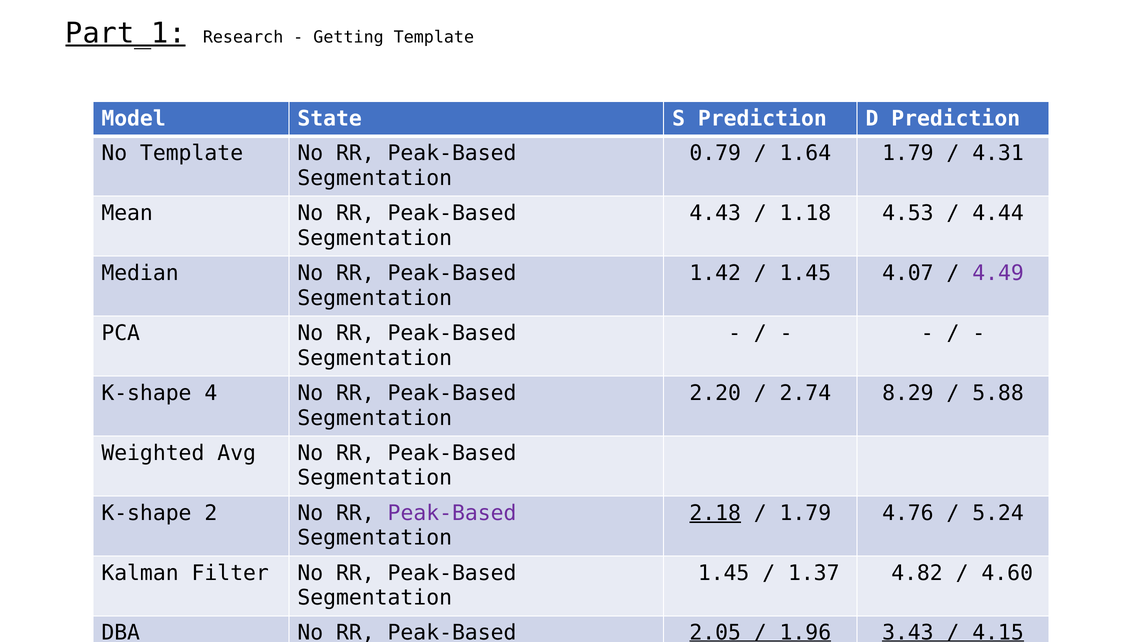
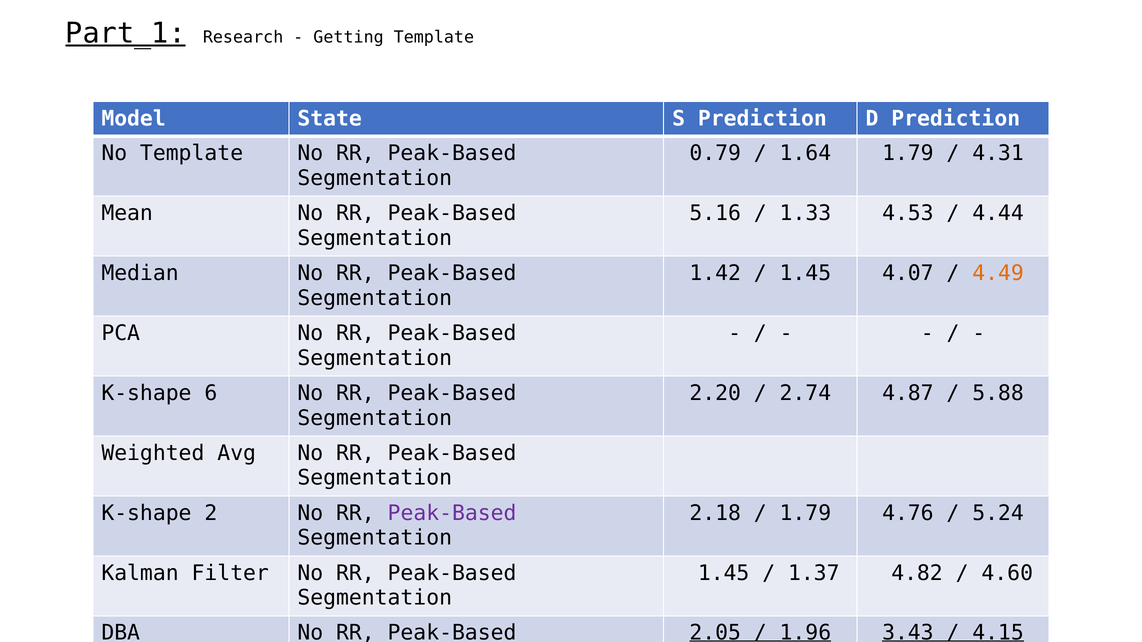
4.43: 4.43 -> 5.16 (715, 213)
1.18: 1.18 -> 1.33 (805, 213)
4.49 colour: purple -> orange (998, 273)
4: 4 -> 6 (211, 393)
8.29: 8.29 -> 4.87 (908, 393)
2.18 underline: present -> none (715, 513)
